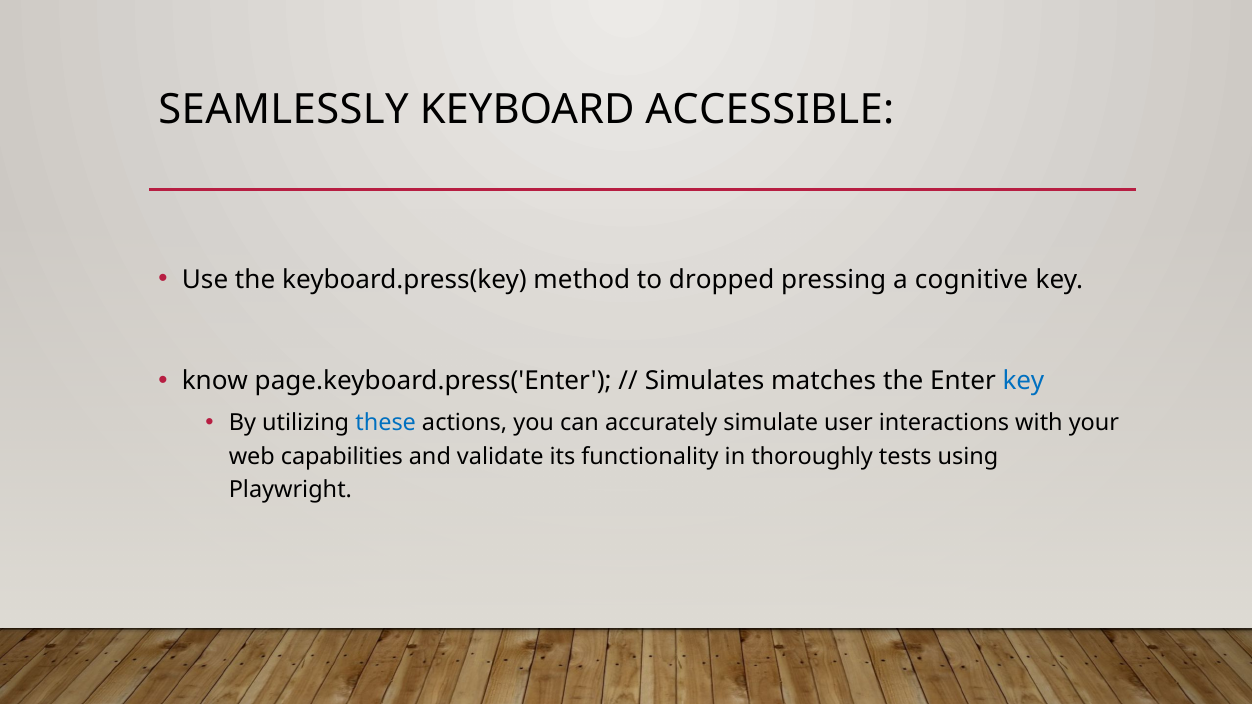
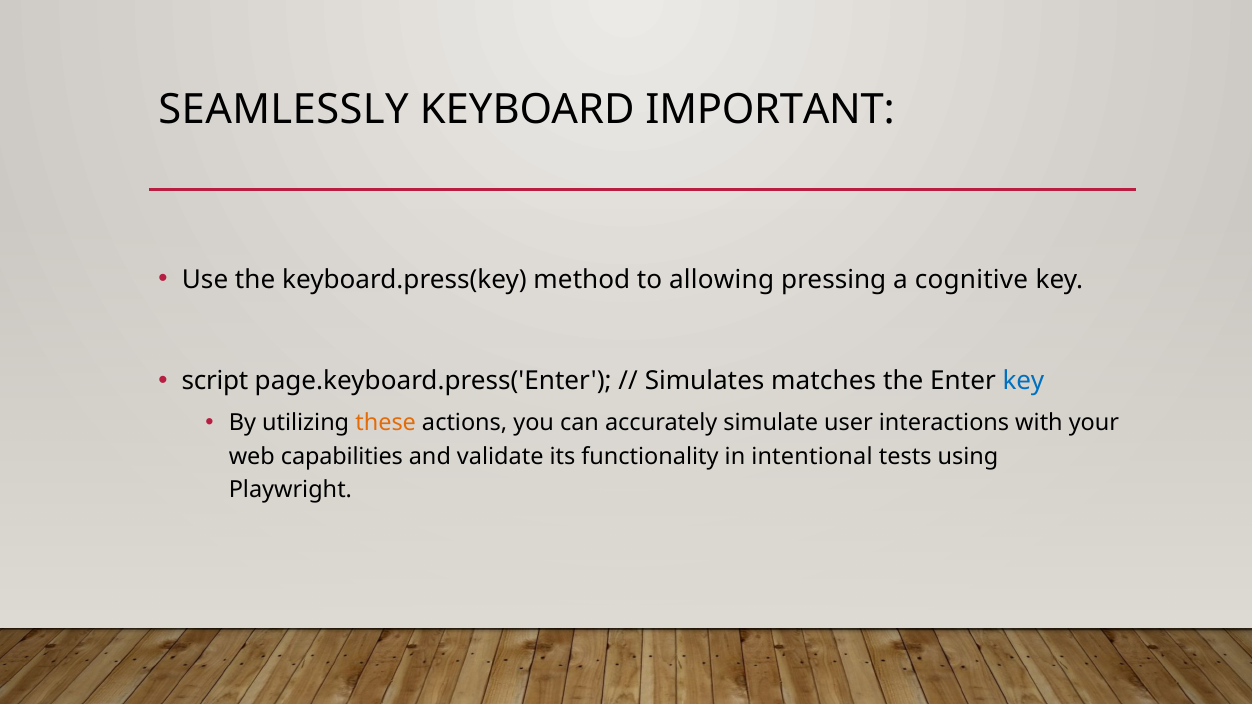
ACCESSIBLE: ACCESSIBLE -> IMPORTANT (770, 110)
dropped: dropped -> allowing (722, 280)
know: know -> script (215, 381)
these colour: blue -> orange (386, 423)
thoroughly: thoroughly -> intentional (812, 457)
